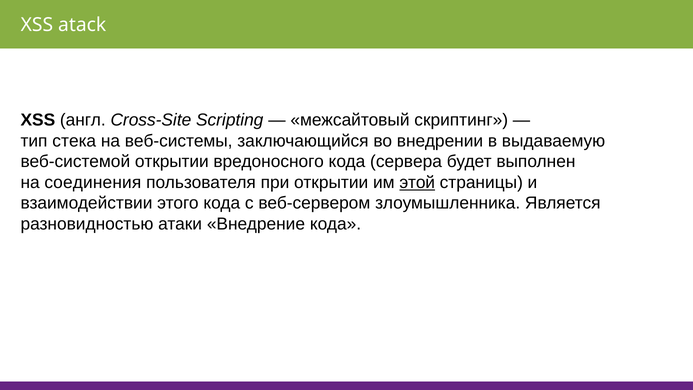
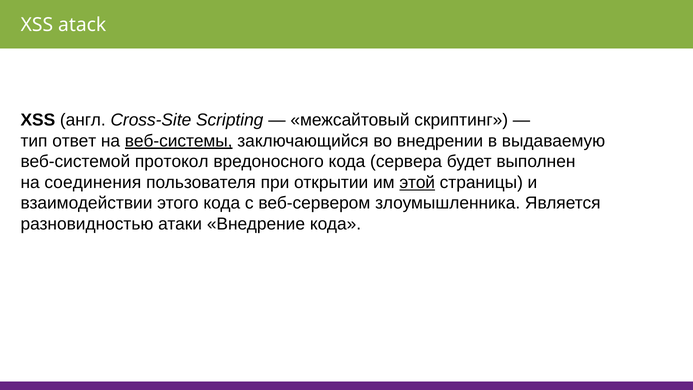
стека: стека -> ответ (74, 141)
веб-системы underline: none -> present (179, 141)
веб-системой открытии: открытии -> протокол (172, 162)
